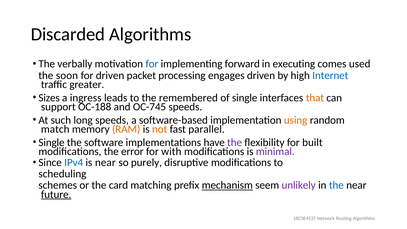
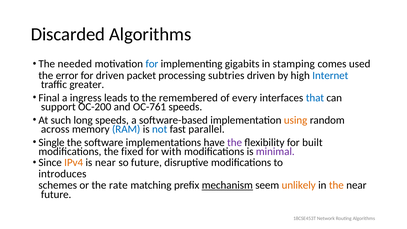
verbally: verbally -> needed (75, 64)
forward: forward -> gigabits (242, 64)
executing: executing -> stamping (294, 64)
soon: soon -> error (67, 75)
engages: engages -> subtries (226, 75)
Sizes: Sizes -> Final (49, 98)
of single: single -> every (245, 98)
that colour: orange -> blue (315, 98)
OC-188: OC-188 -> OC-200 (95, 107)
OC-745: OC-745 -> OC-761 (150, 107)
match: match -> across (55, 129)
RAM colour: orange -> blue (126, 129)
not colour: orange -> blue (160, 129)
error: error -> fixed (132, 152)
IPv4 colour: blue -> orange (74, 163)
so purely: purely -> future (146, 163)
scheduling: scheduling -> introduces (62, 174)
card: card -> rate (118, 185)
unlikely colour: purple -> orange (299, 185)
the colour: blue -> orange (336, 185)
future underline: present -> none (56, 194)
